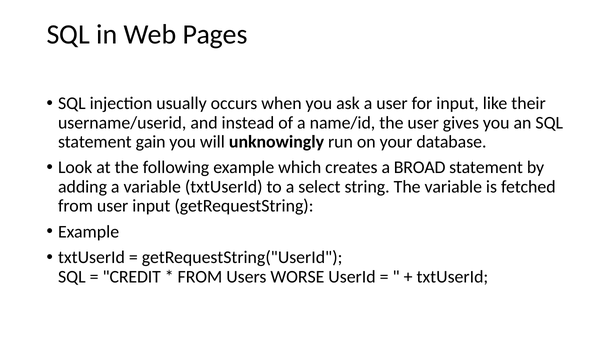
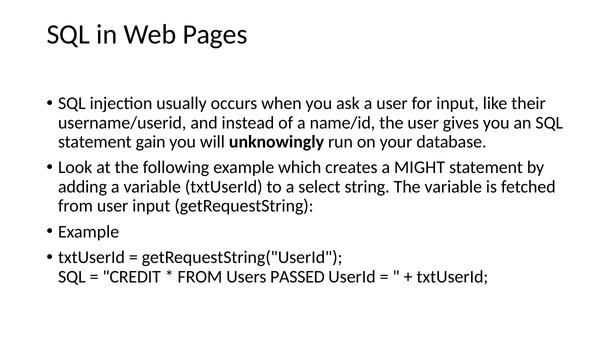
BROAD: BROAD -> MIGHT (420, 167)
WORSE: WORSE -> PASSED (297, 276)
